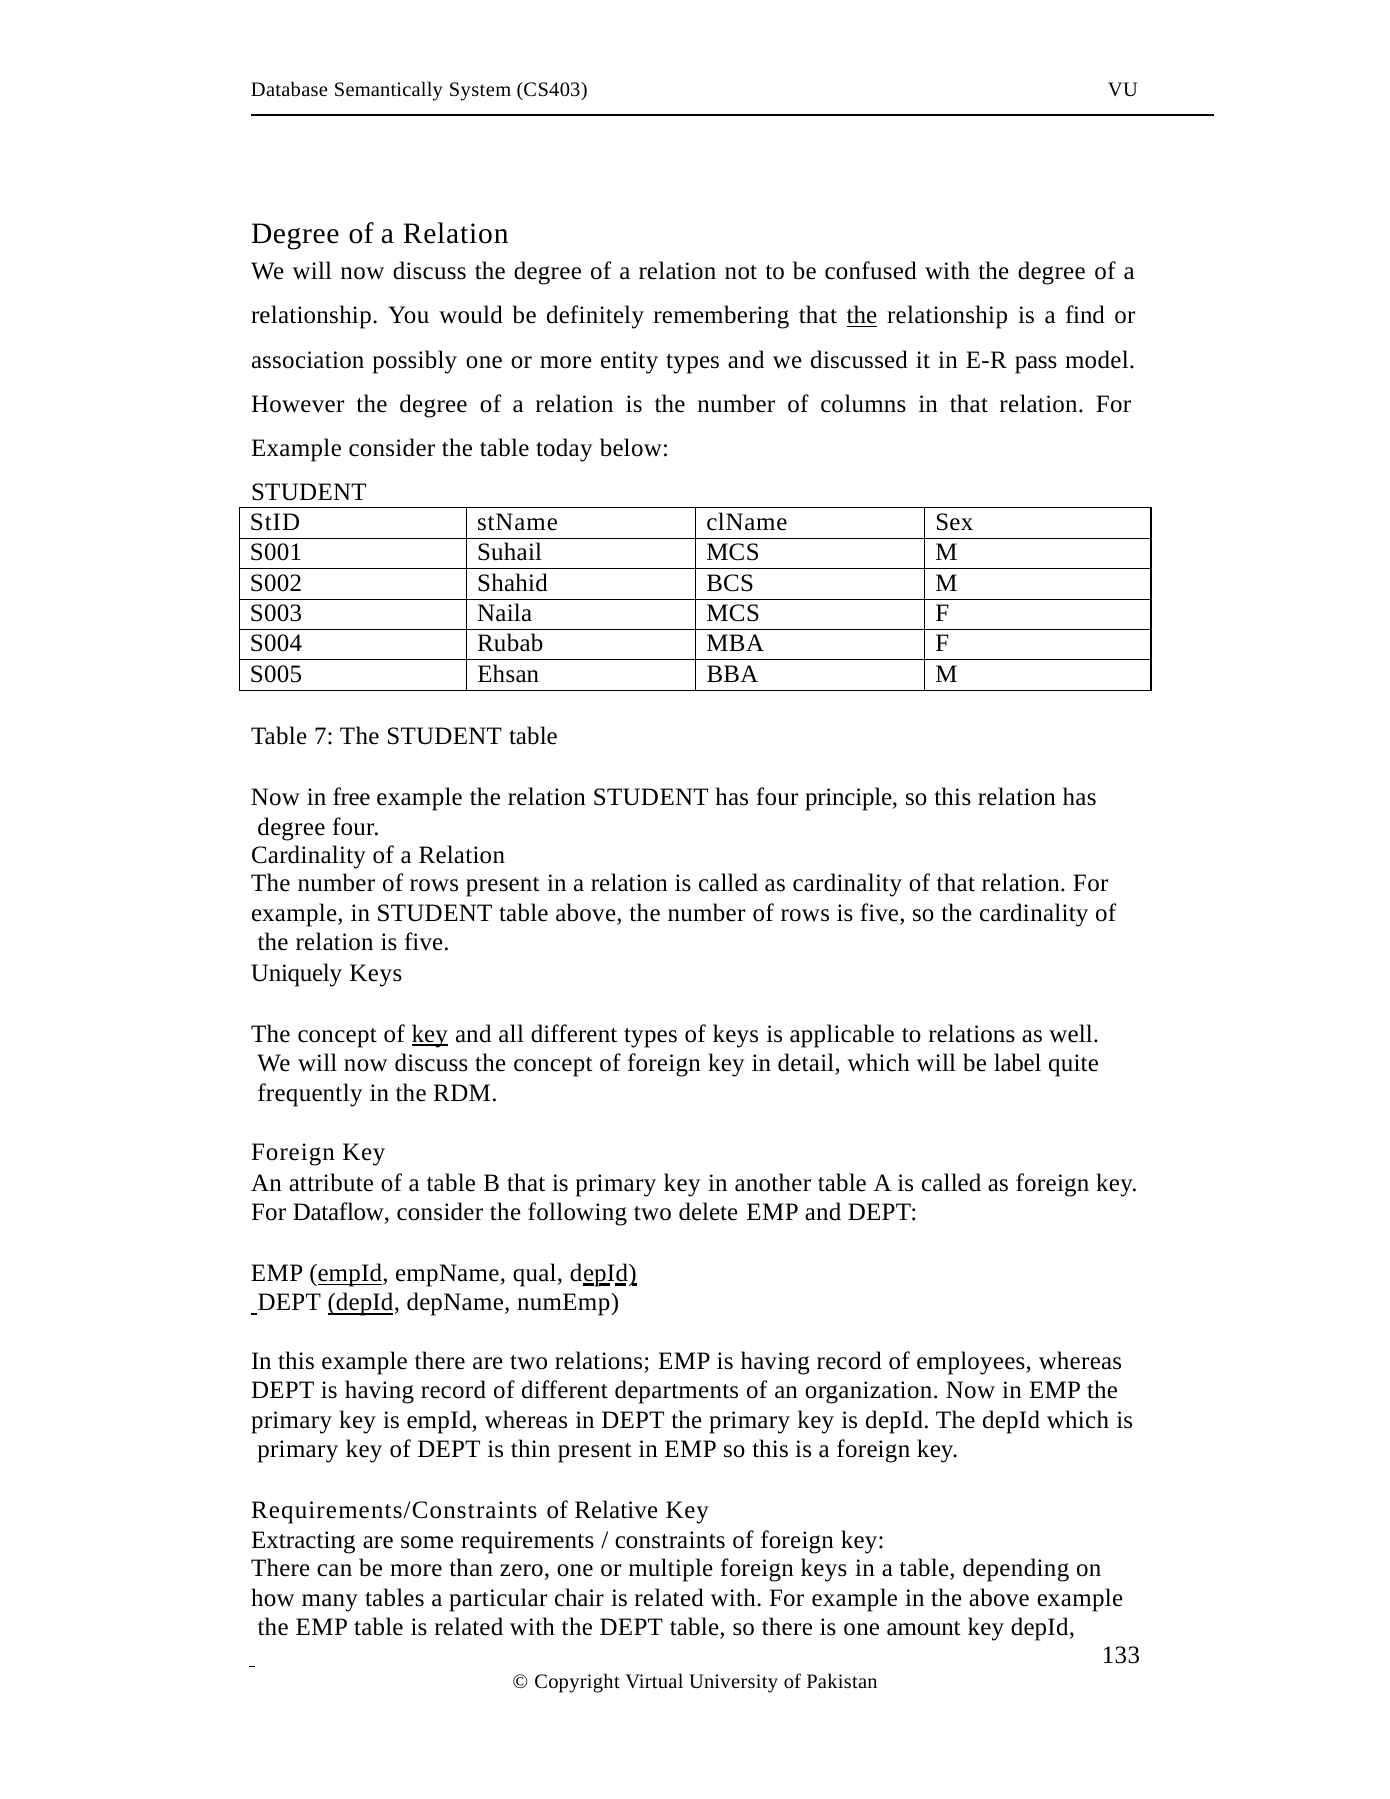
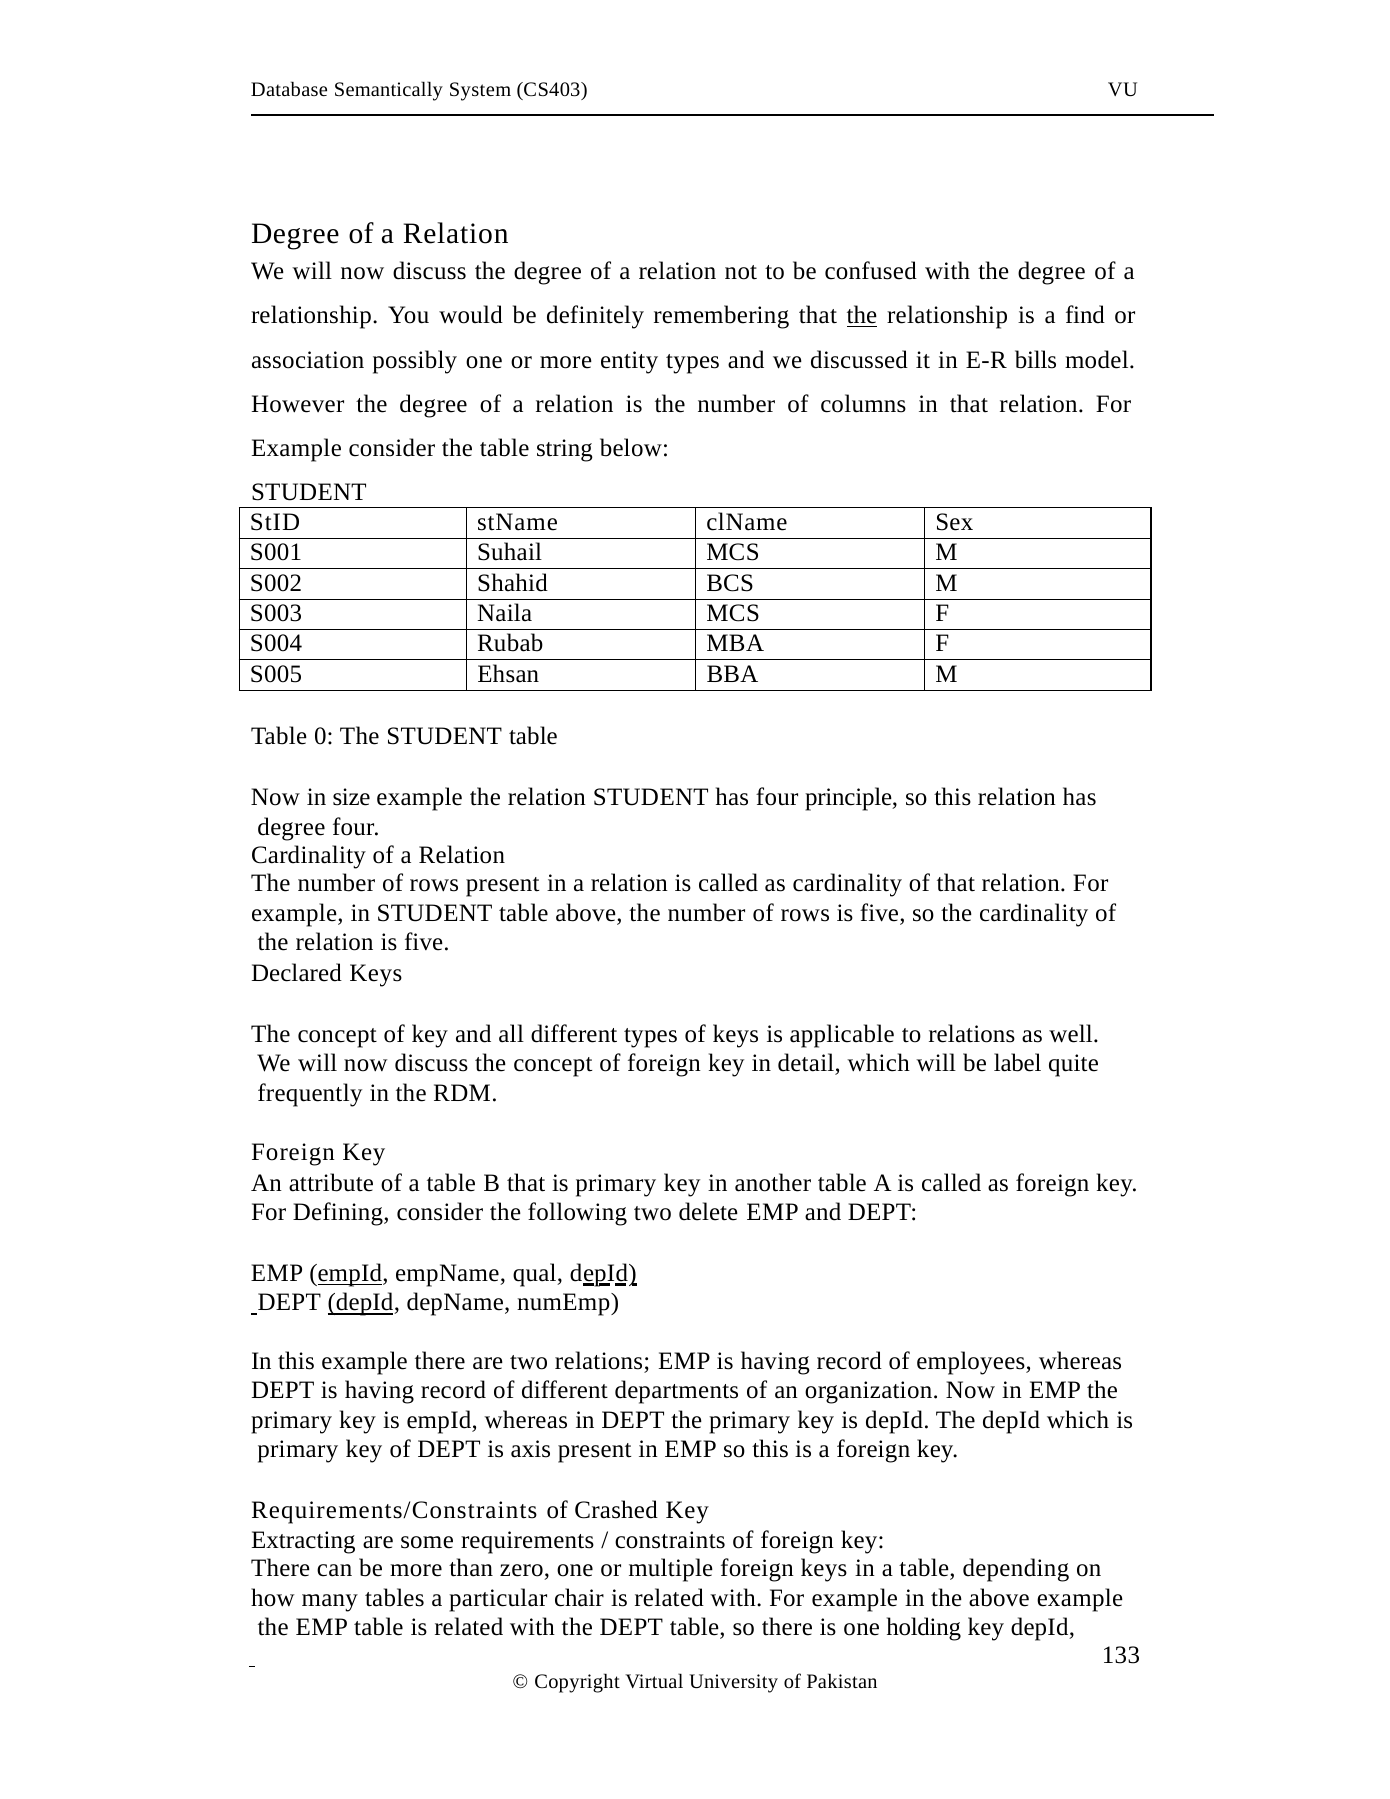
pass: pass -> bills (1036, 360)
today: today -> string (564, 448)
7: 7 -> 0 (324, 736)
free: free -> size (352, 797)
Uniquely: Uniquely -> Declared (296, 973)
key underline: present -> none (430, 1034)
Dataflow: Dataflow -> Defining (341, 1212)
thin: thin -> axis (531, 1449)
Relative: Relative -> Crashed (616, 1510)
amount: amount -> holding (924, 1627)
